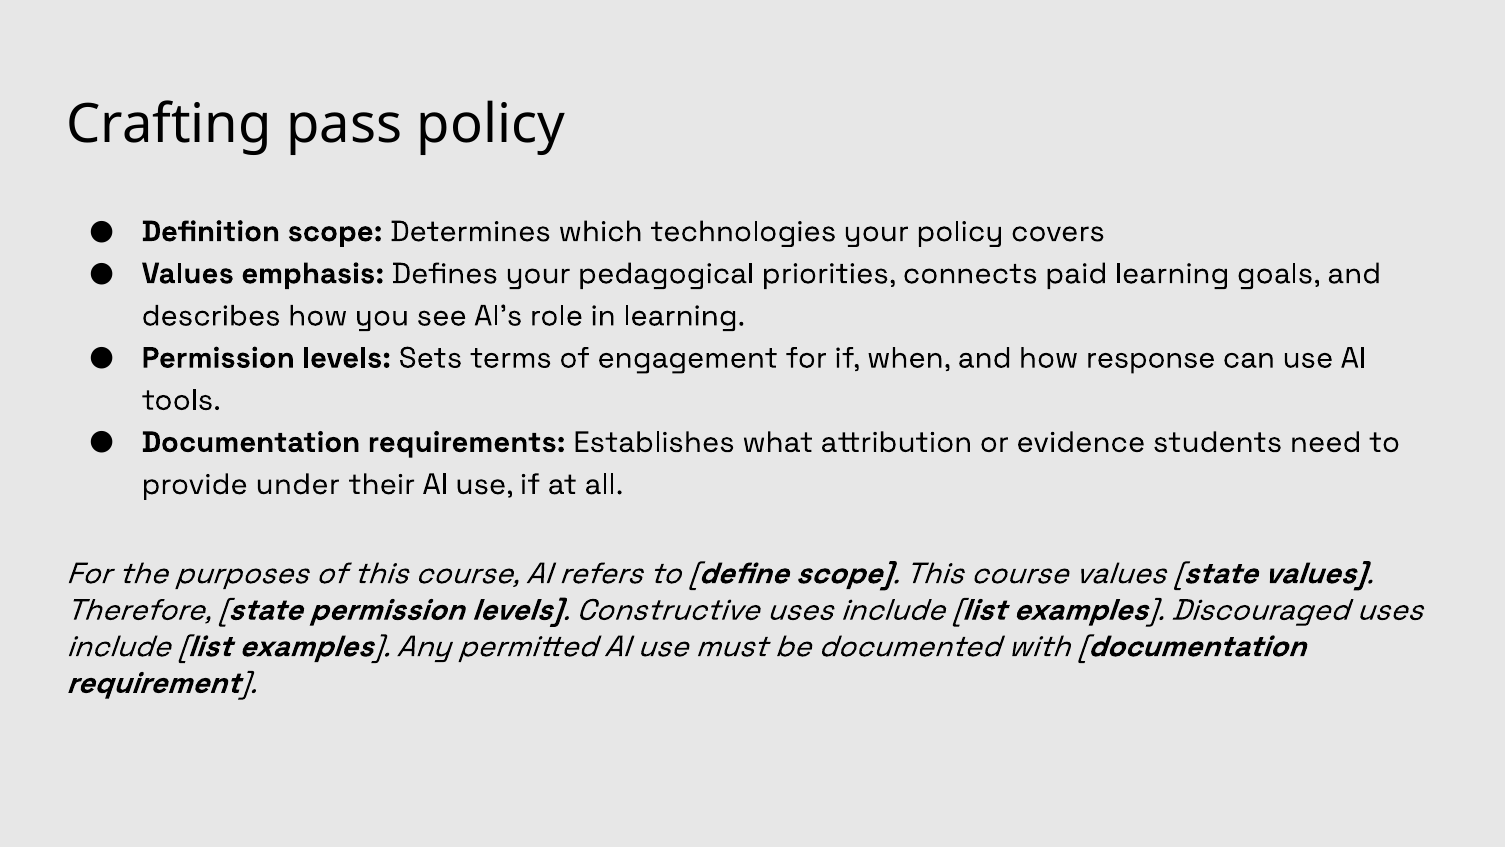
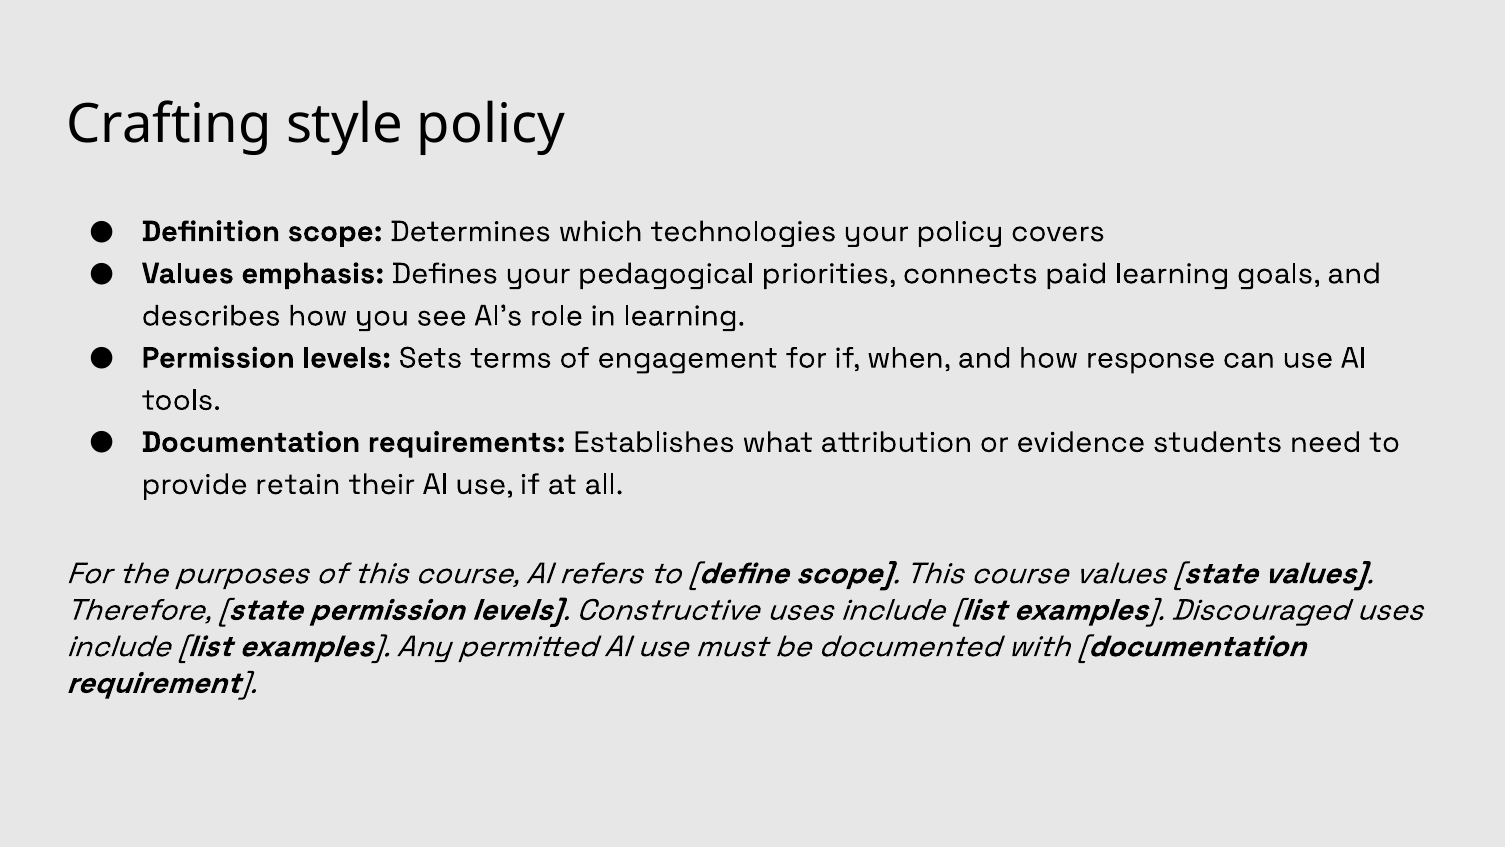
pass: pass -> style (345, 125)
under: under -> retain (298, 484)
